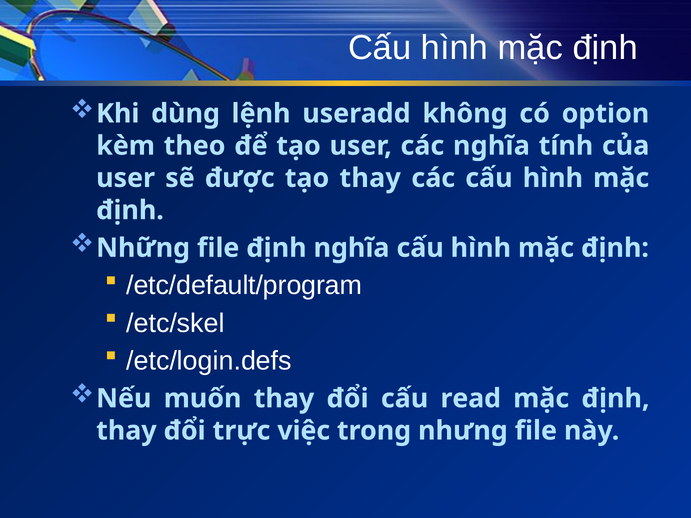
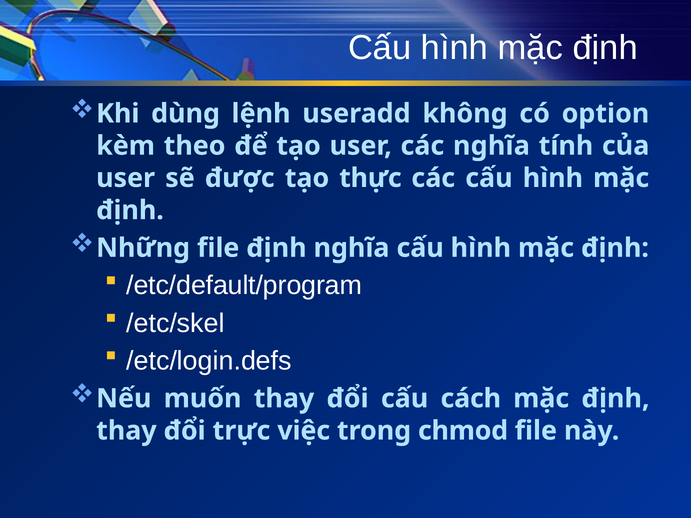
tạo thay: thay -> thực (370, 178)
read: read -> cách (471, 399)
nhưng: nhưng -> chmod (463, 431)
